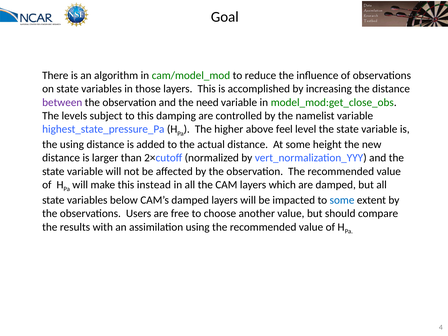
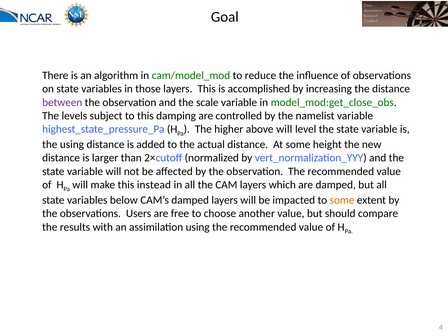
need: need -> scale (207, 102)
above feel: feel -> will (284, 129)
some colour: blue -> orange (342, 200)
